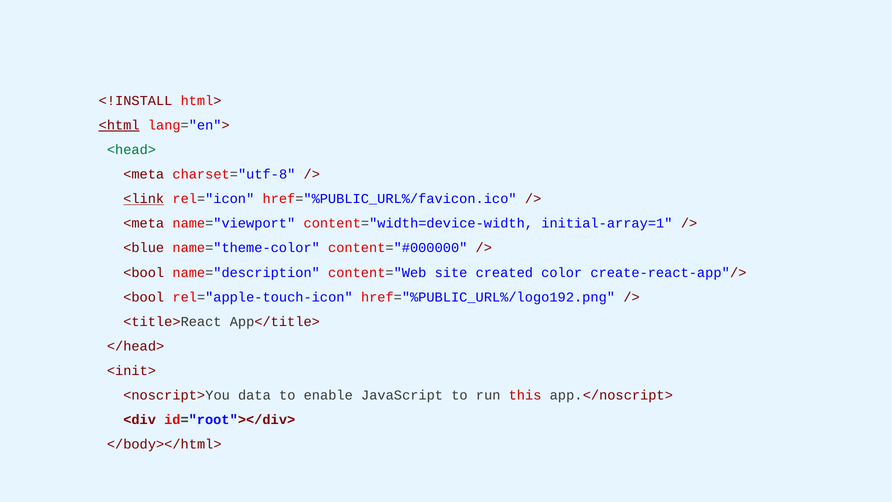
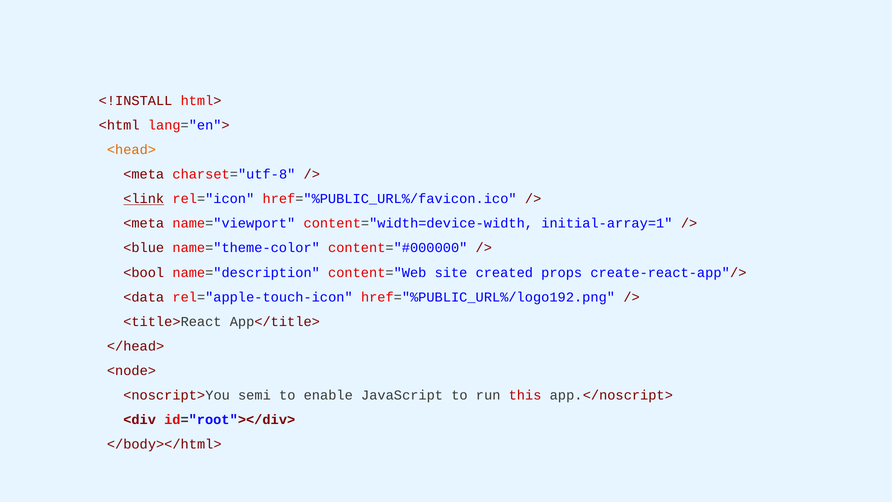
<html underline: present -> none (119, 125)
<head> colour: green -> orange (131, 150)
color: color -> props (562, 272)
<bool: <bool -> <data (144, 297)
<init>: <init> -> <node> (131, 371)
data: data -> semi (254, 395)
